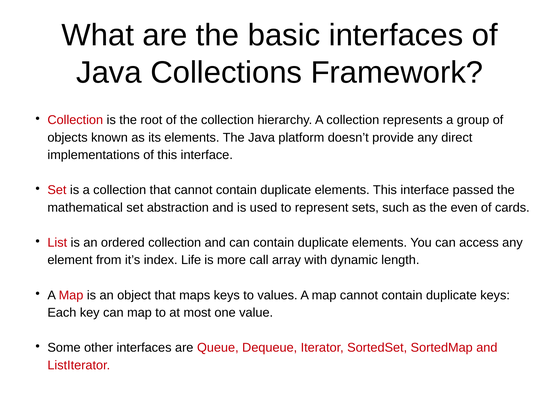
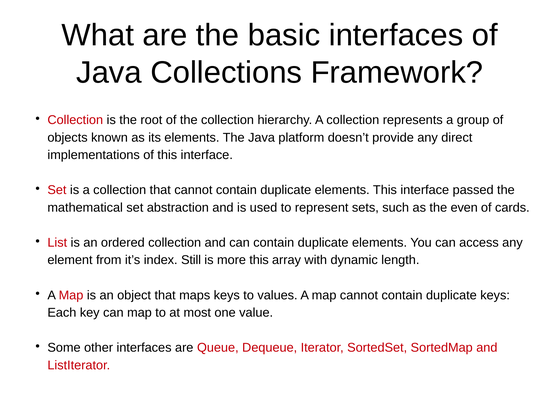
Life: Life -> Still (191, 260)
more call: call -> this (259, 260)
